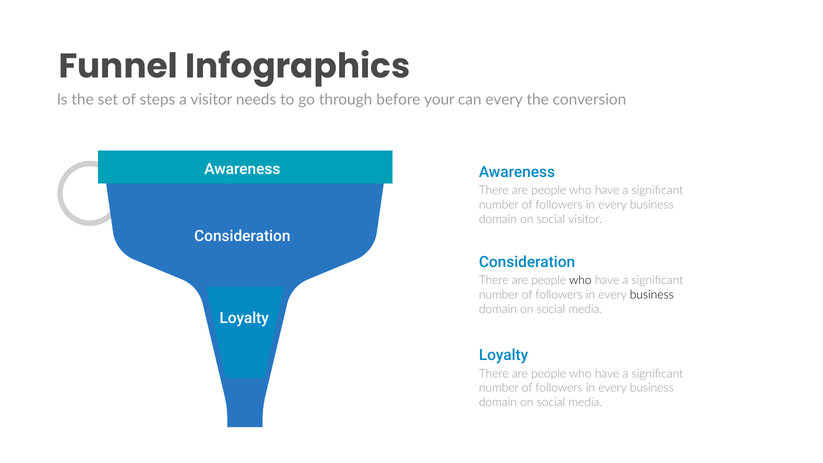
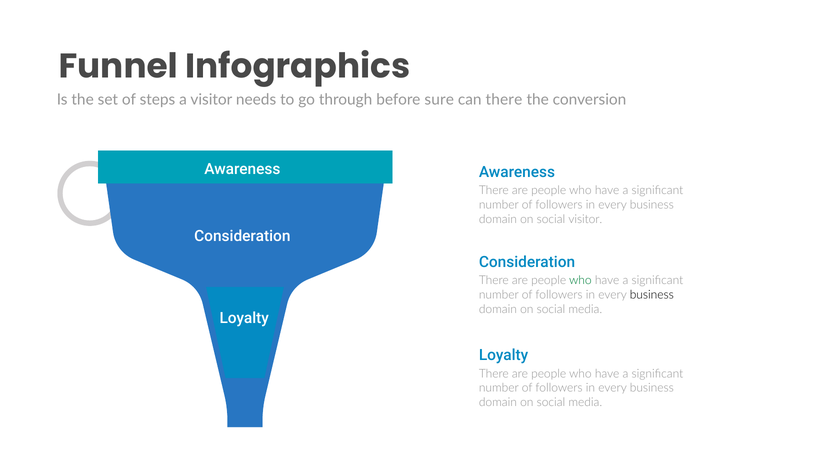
your: your -> sure (439, 100)
can every: every -> there (504, 100)
who colour: black -> green (580, 280)
